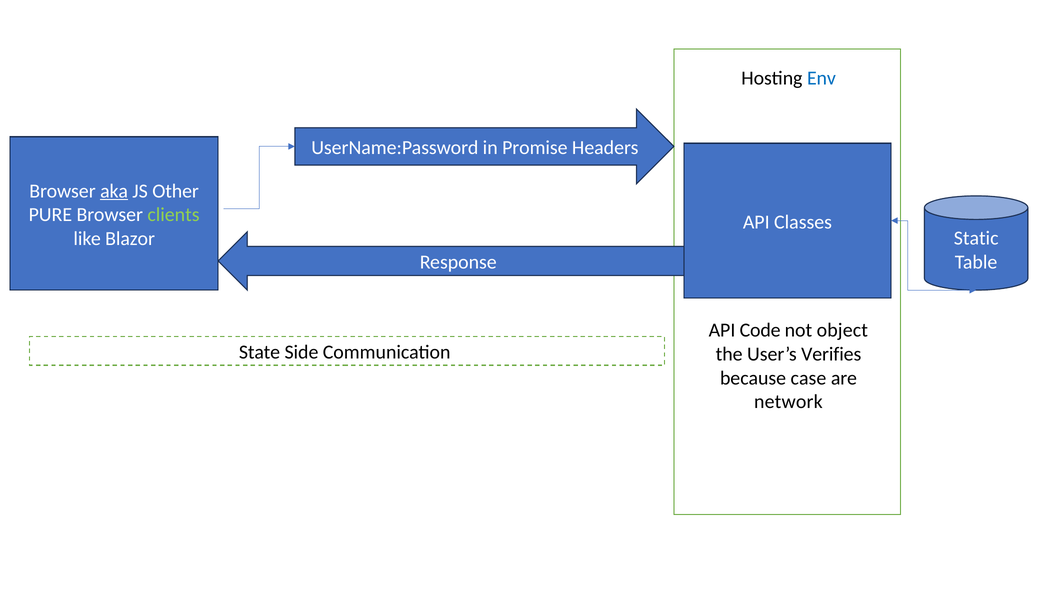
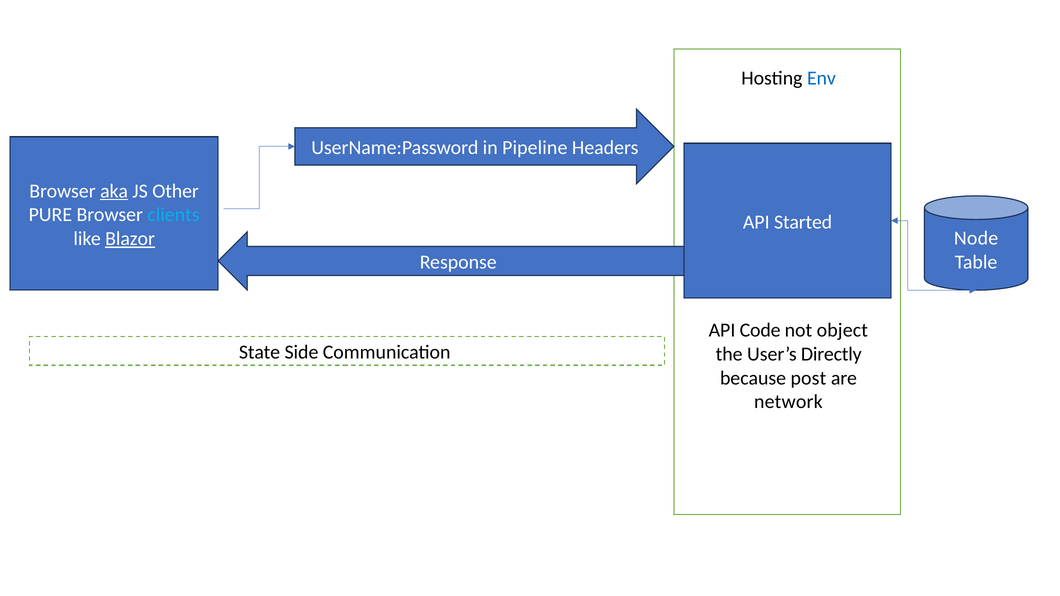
Promise: Promise -> Pipeline (535, 148)
clients colour: light green -> light blue (173, 215)
Classes: Classes -> Started (803, 222)
Static: Static -> Node (976, 238)
Blazor underline: none -> present (130, 239)
Verifies: Verifies -> Directly (831, 354)
case: case -> post (808, 378)
